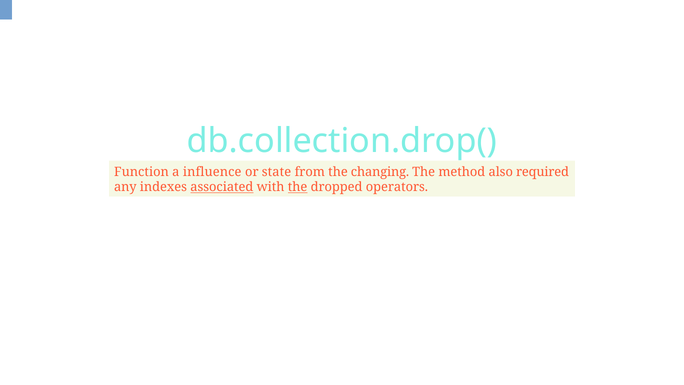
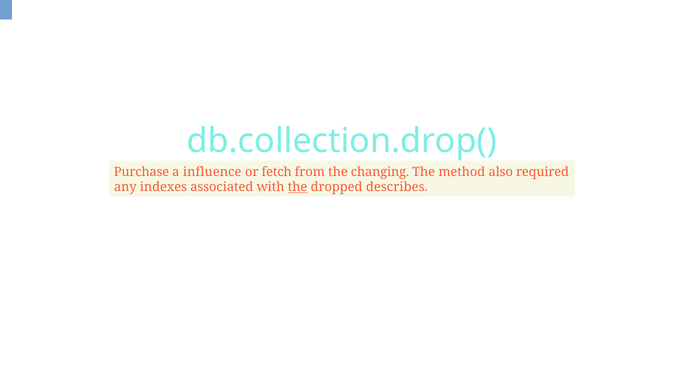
Function: Function -> Purchase (142, 172)
state: state -> fetch (277, 172)
associated underline: present -> none (222, 187)
operators: operators -> describes (397, 187)
